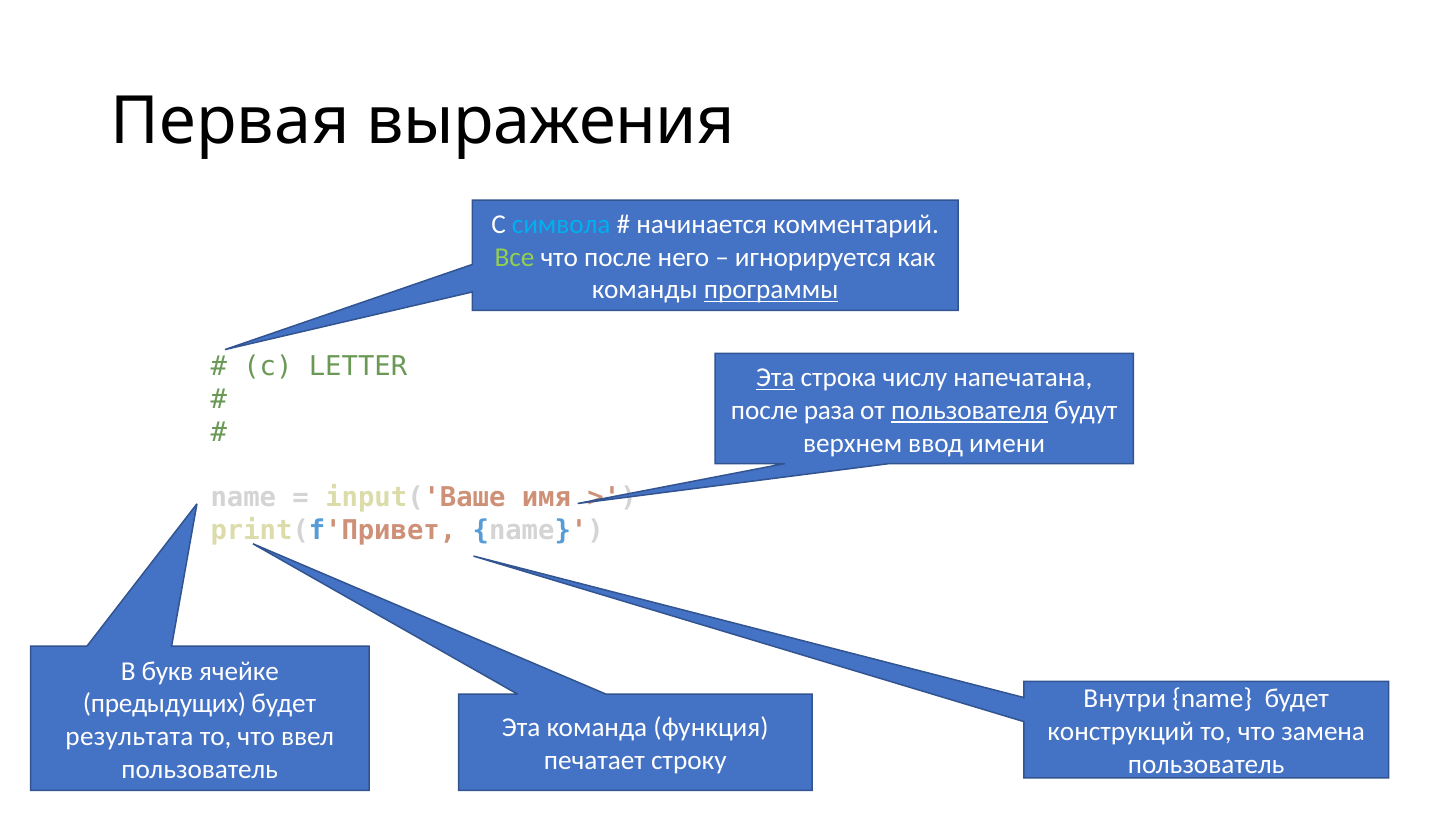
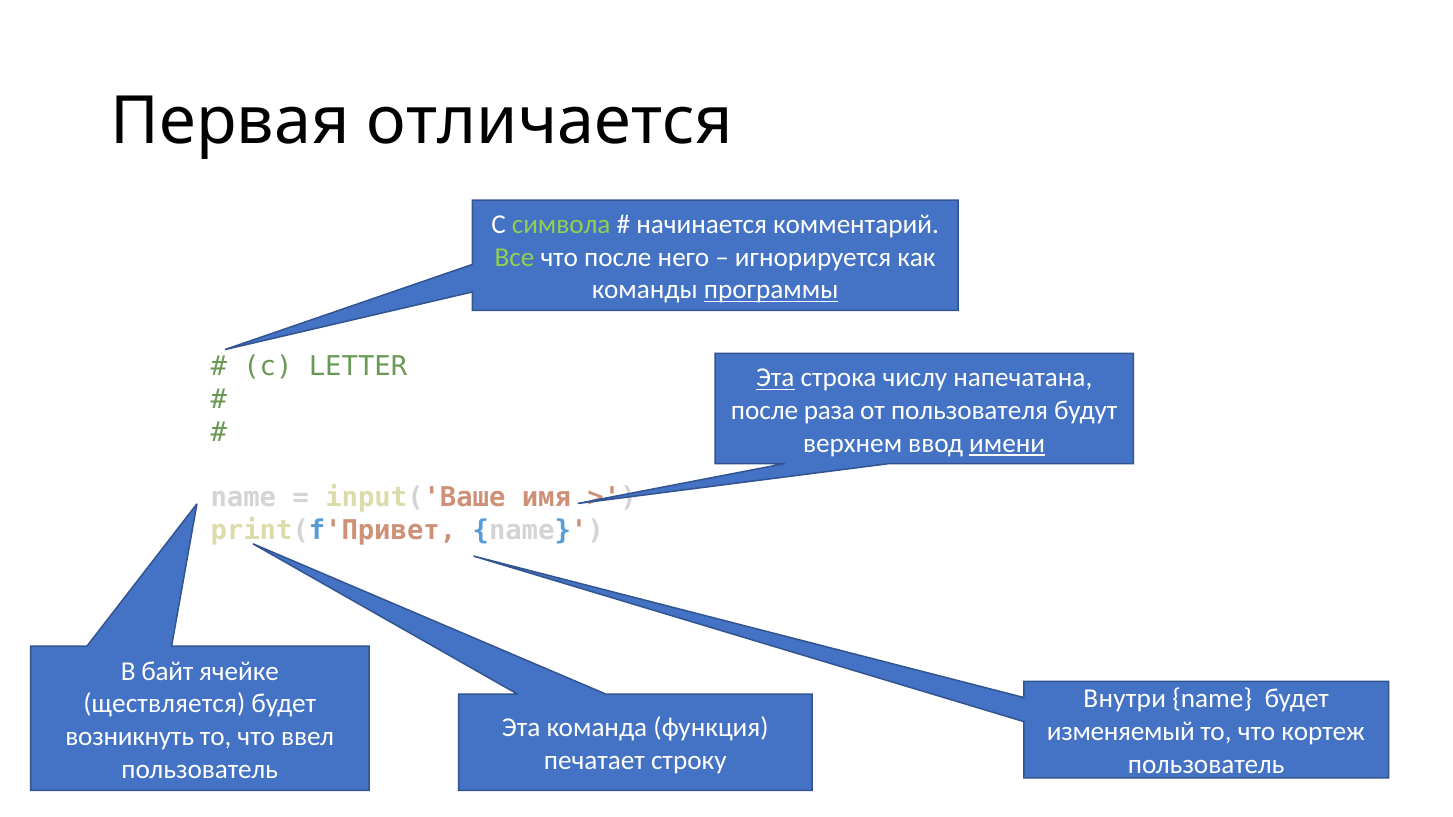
выражения: выражения -> отличается (550, 122)
символа colour: light blue -> light green (561, 225)
пользователя underline: present -> none (970, 411)
имени underline: none -> present (1007, 443)
букв: букв -> байт (167, 671)
предыдущих: предыдущих -> ществляется (164, 704)
конструкций: конструкций -> изменяемый (1121, 732)
замена: замена -> кортеж (1323, 732)
результата: результата -> возникнуть (130, 737)
